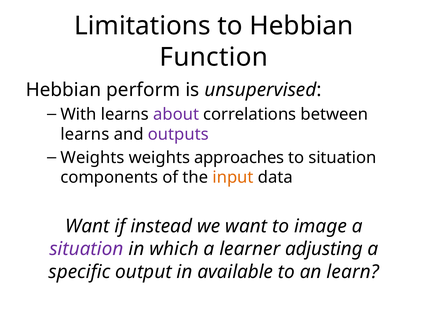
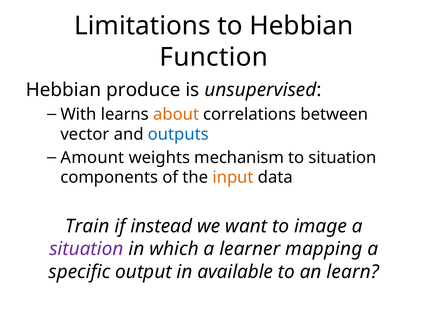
perform: perform -> produce (143, 90)
about colour: purple -> orange (176, 114)
learns: learns -> vector (85, 134)
outputs colour: purple -> blue (178, 134)
Weights: Weights -> Amount (92, 158)
approaches: approaches -> mechanism (239, 158)
Want: Want -> Train (87, 226)
adjusting: adjusting -> mapping (324, 249)
